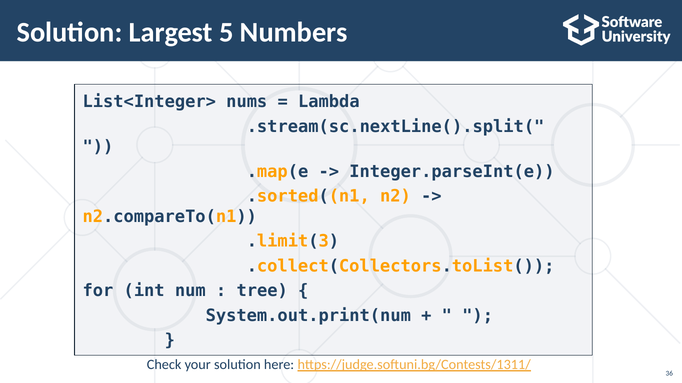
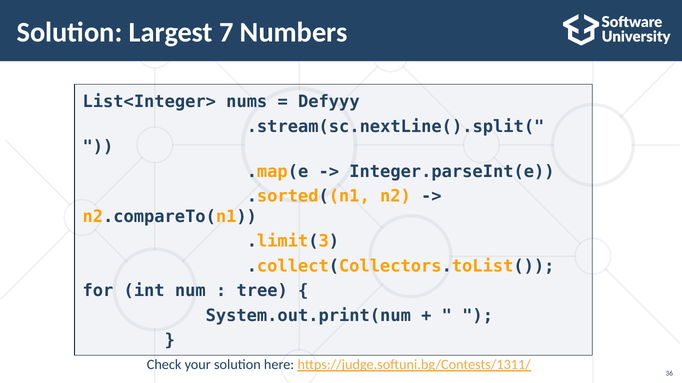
5: 5 -> 7 (226, 32)
Lambda: Lambda -> Defyyy (329, 102)
